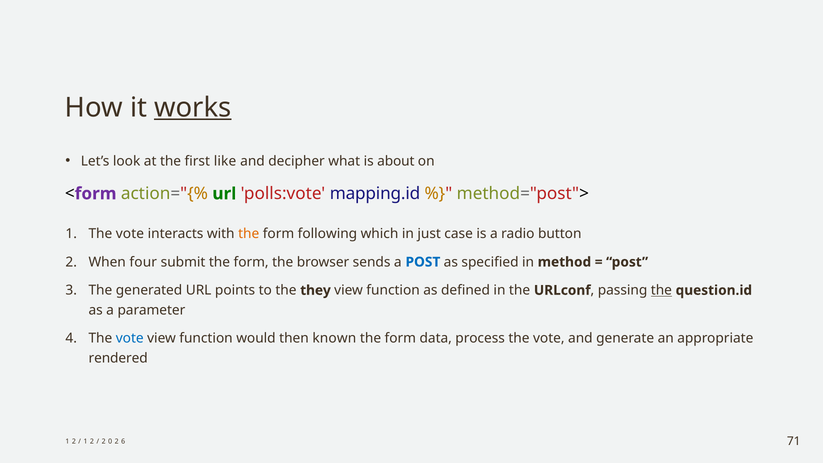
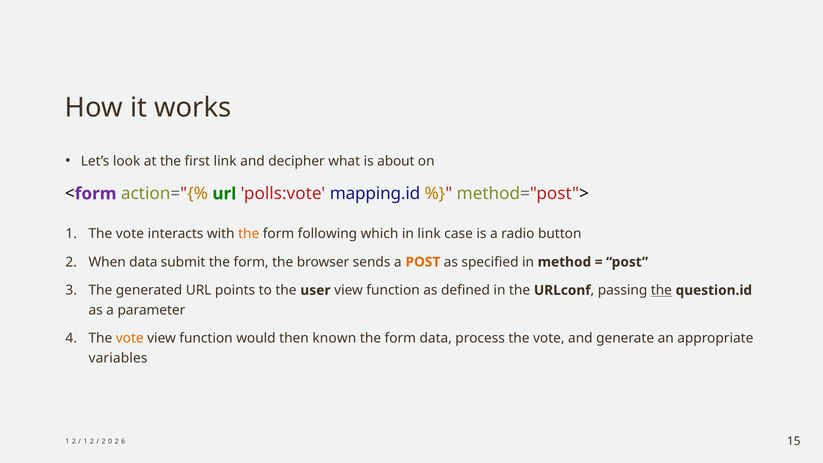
works underline: present -> none (193, 107)
first like: like -> link (225, 161)
in just: just -> link (429, 234)
When four: four -> data (143, 262)
POST colour: blue -> orange (423, 262)
they: they -> user (315, 290)
vote colour: blue -> orange (130, 338)
rendered: rendered -> variables (118, 358)
71: 71 -> 15 (794, 441)
